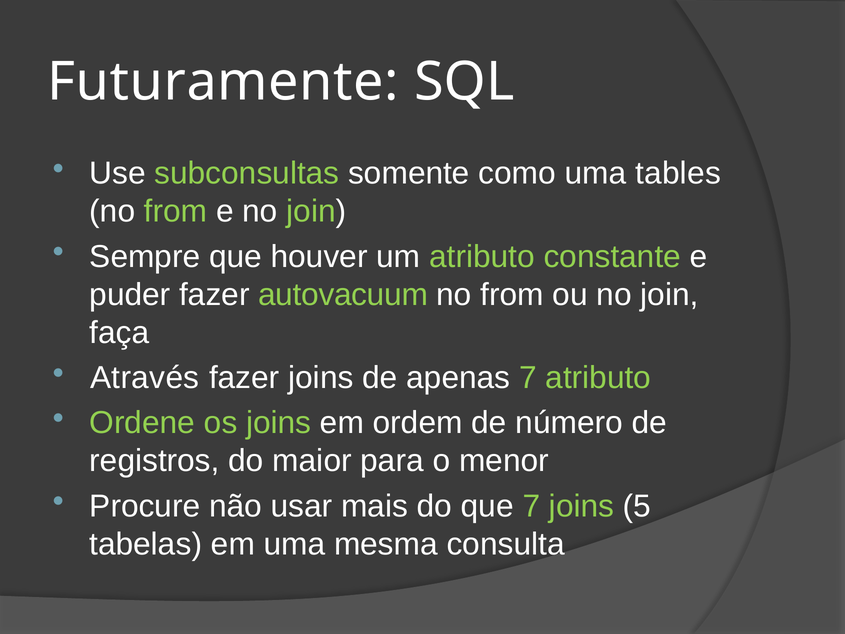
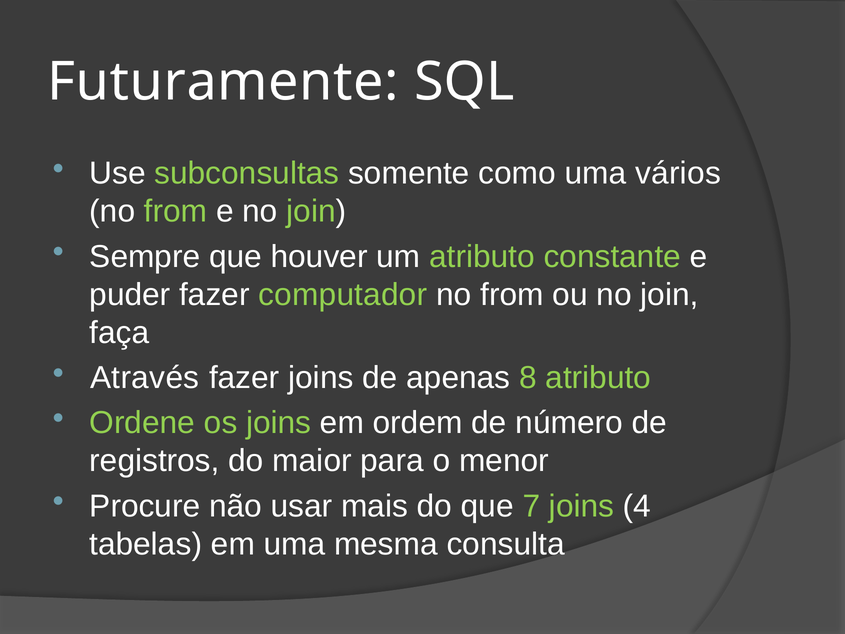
tables: tables -> vários (678, 173)
autovacuum: autovacuum -> computador (343, 295)
apenas 7: 7 -> 8 (528, 378)
5: 5 -> 4 (637, 506)
